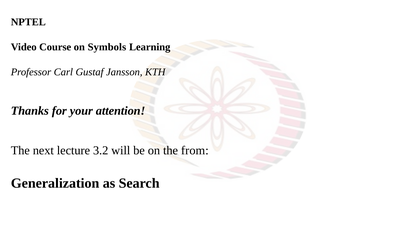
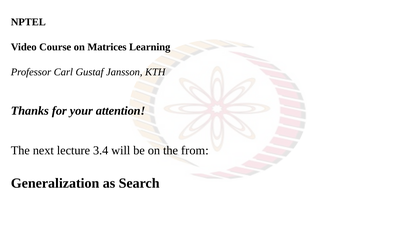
Symbols: Symbols -> Matrices (107, 47)
3.2: 3.2 -> 3.4 (101, 151)
